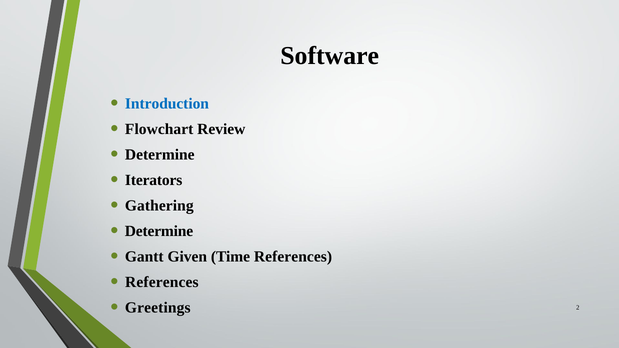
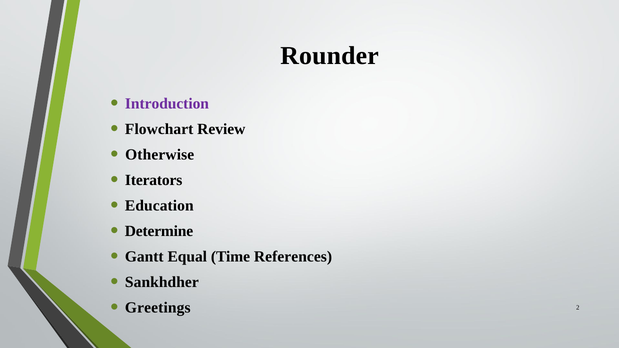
Software: Software -> Rounder (330, 56)
Introduction colour: blue -> purple (167, 104)
Determine: Determine -> Otherwise (160, 155)
Gathering: Gathering -> Education (159, 206)
Given: Given -> Equal (187, 257)
References: References -> Sankhdher (162, 282)
